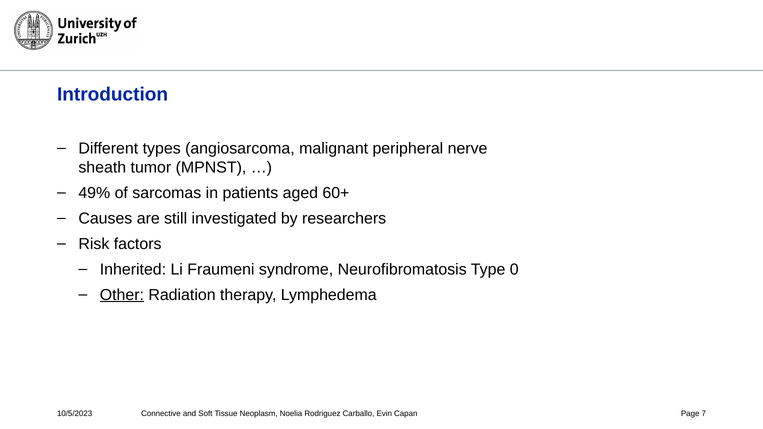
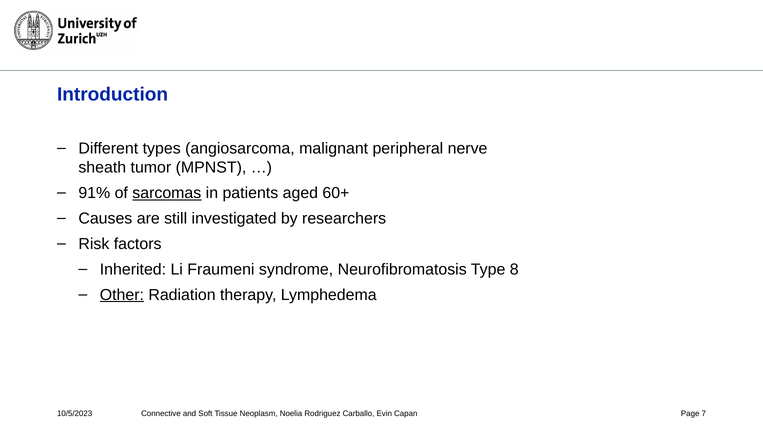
49%: 49% -> 91% (94, 193)
sarcomas underline: none -> present (167, 193)
0: 0 -> 8 (514, 269)
